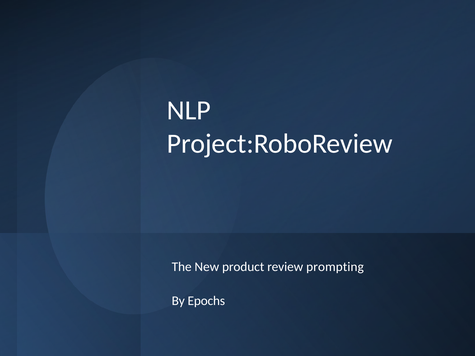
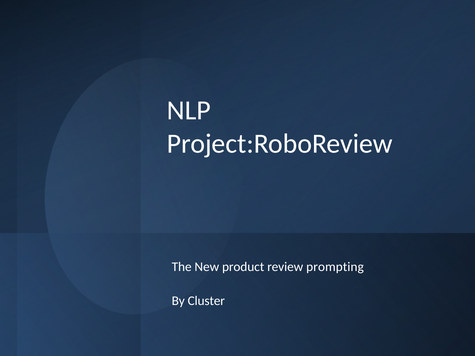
Epochs: Epochs -> Cluster (206, 301)
